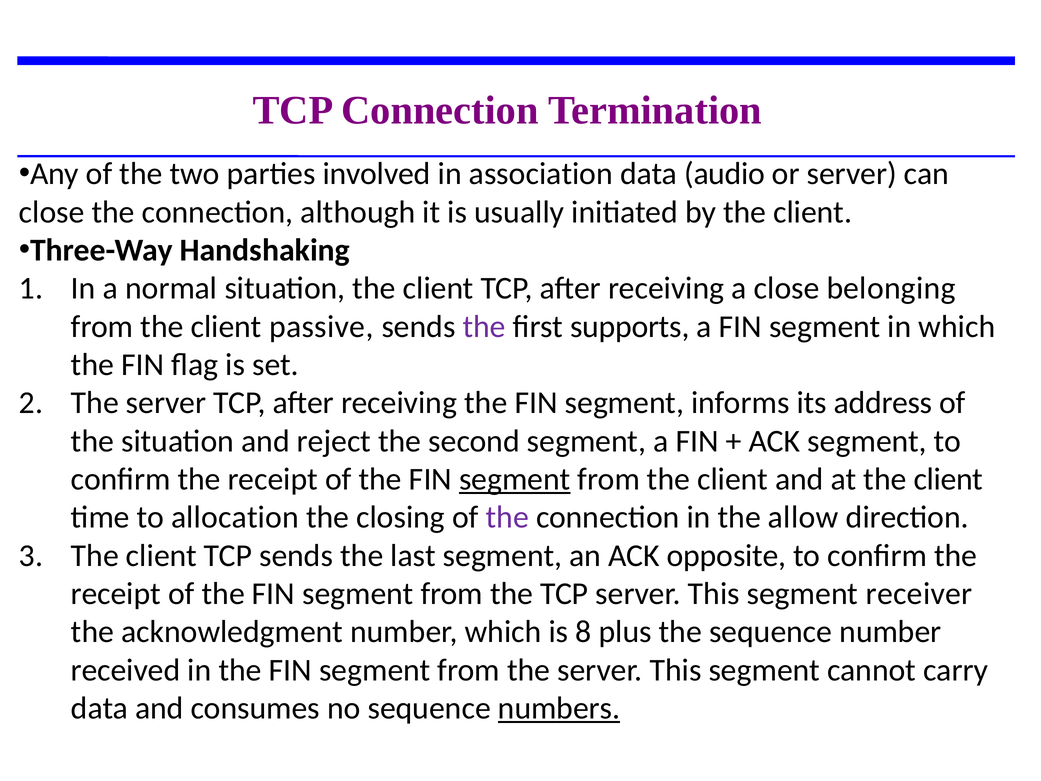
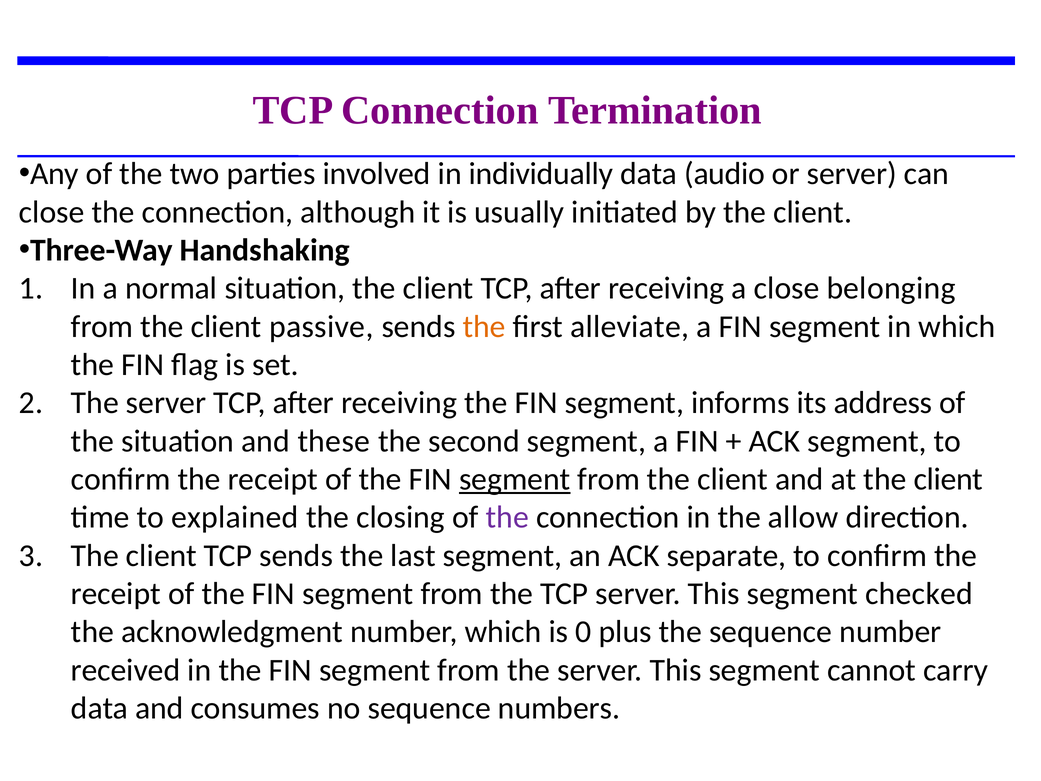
association: association -> individually (541, 174)
the colour: purple -> orange (484, 327)
supports: supports -> alleviate (630, 327)
reject: reject -> these (334, 441)
allocation: allocation -> explained (235, 517)
opposite: opposite -> separate (727, 555)
receiver: receiver -> checked (919, 594)
8: 8 -> 0 (584, 632)
numbers underline: present -> none (559, 708)
